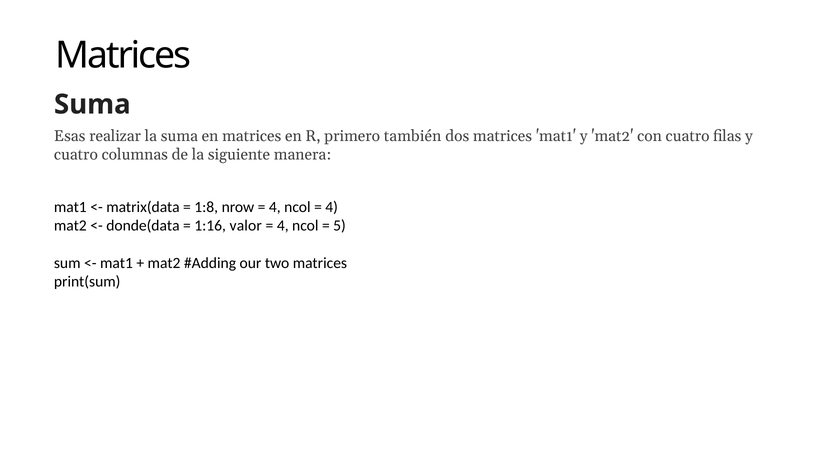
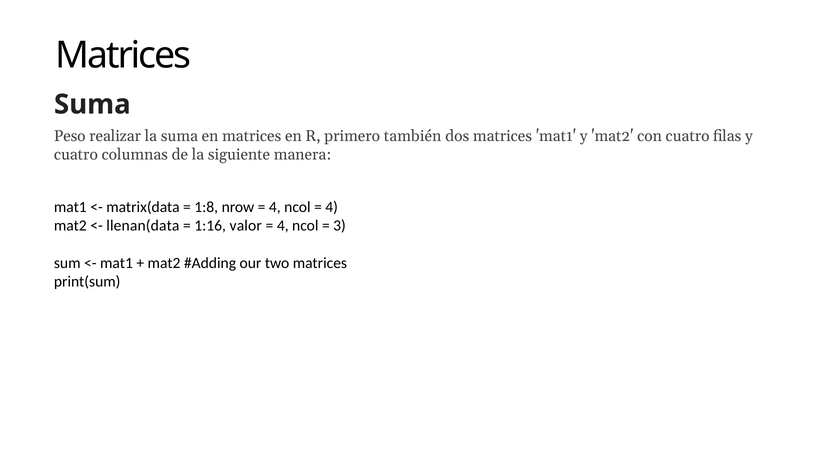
Esas: Esas -> Peso (70, 136)
donde(data: donde(data -> llenan(data (143, 226)
5: 5 -> 3 (340, 226)
